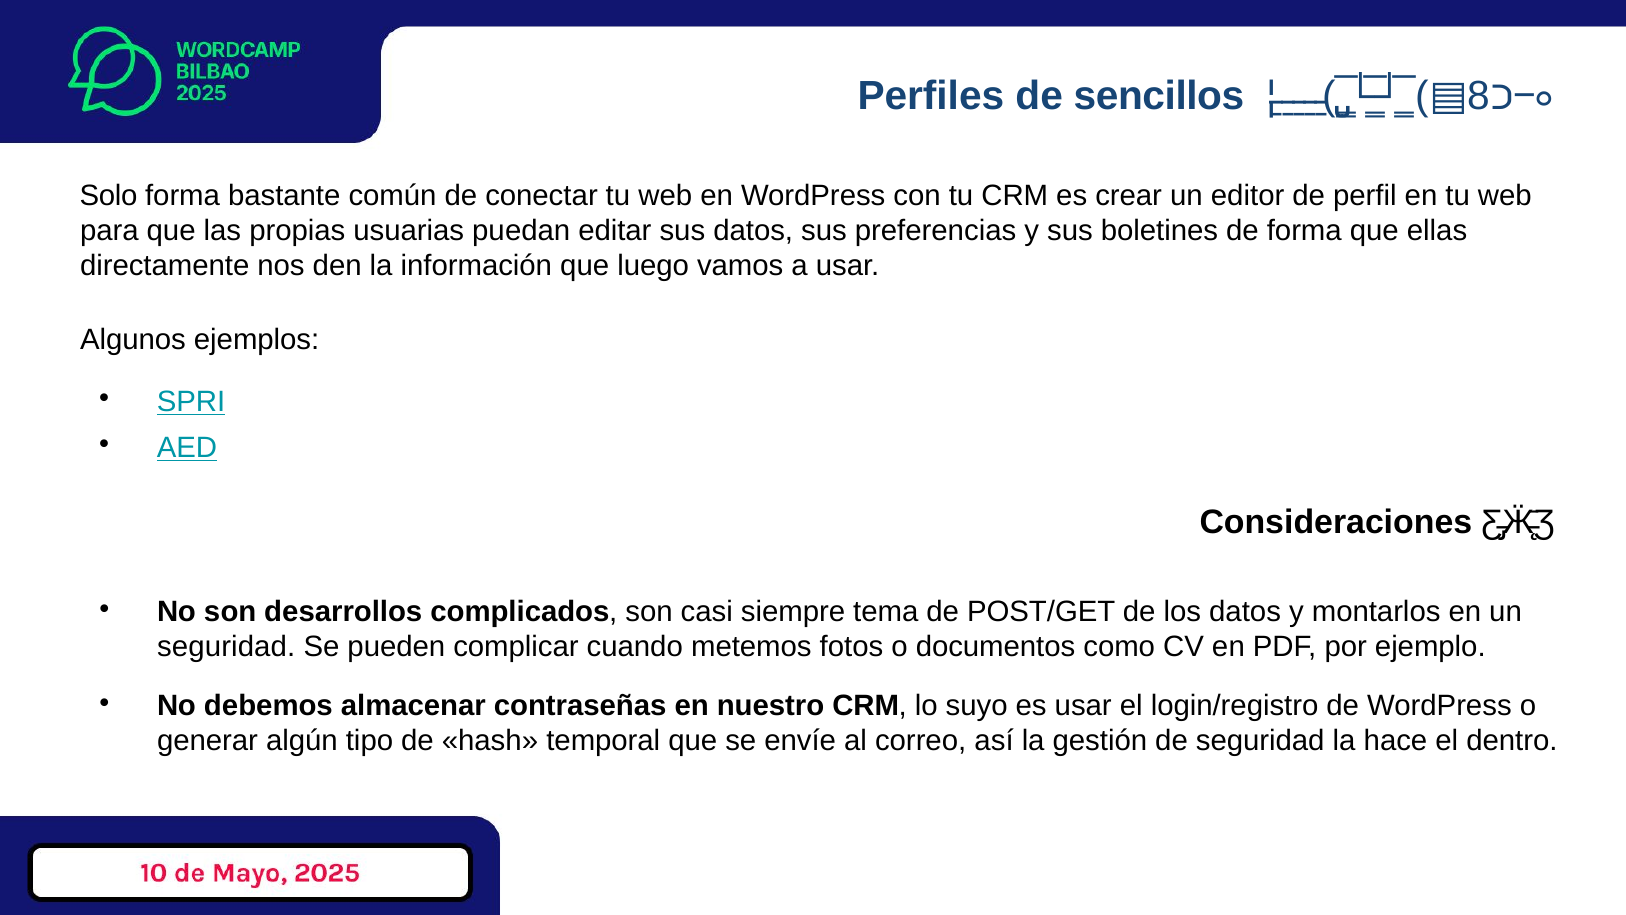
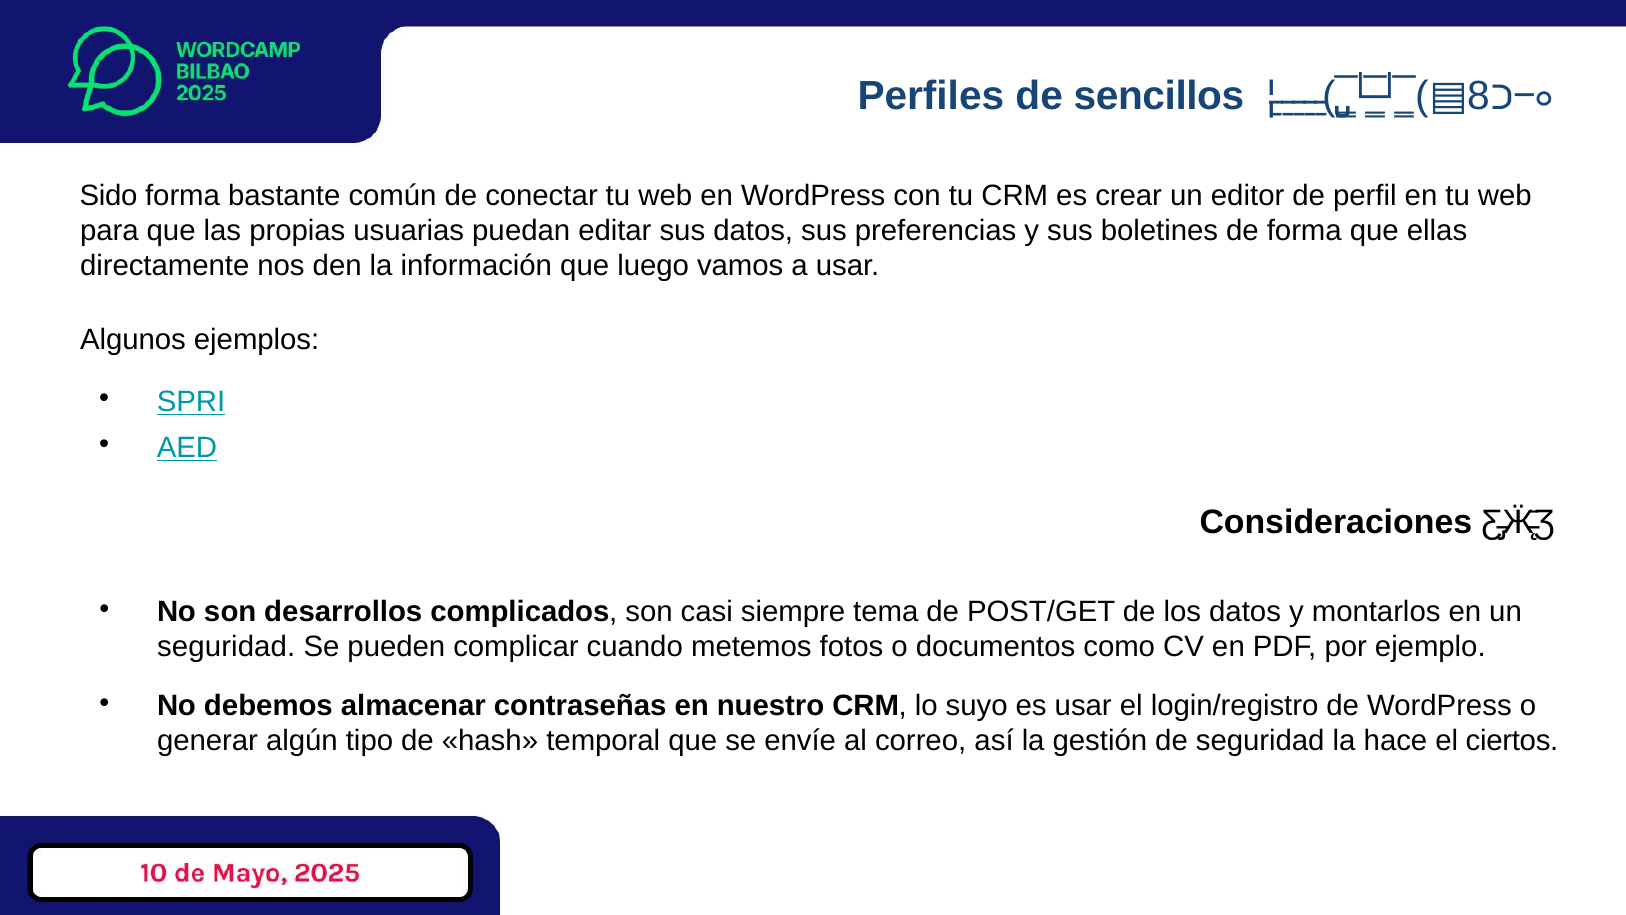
Solo: Solo -> Sido (109, 196)
dentro: dentro -> ciertos (1512, 741)
